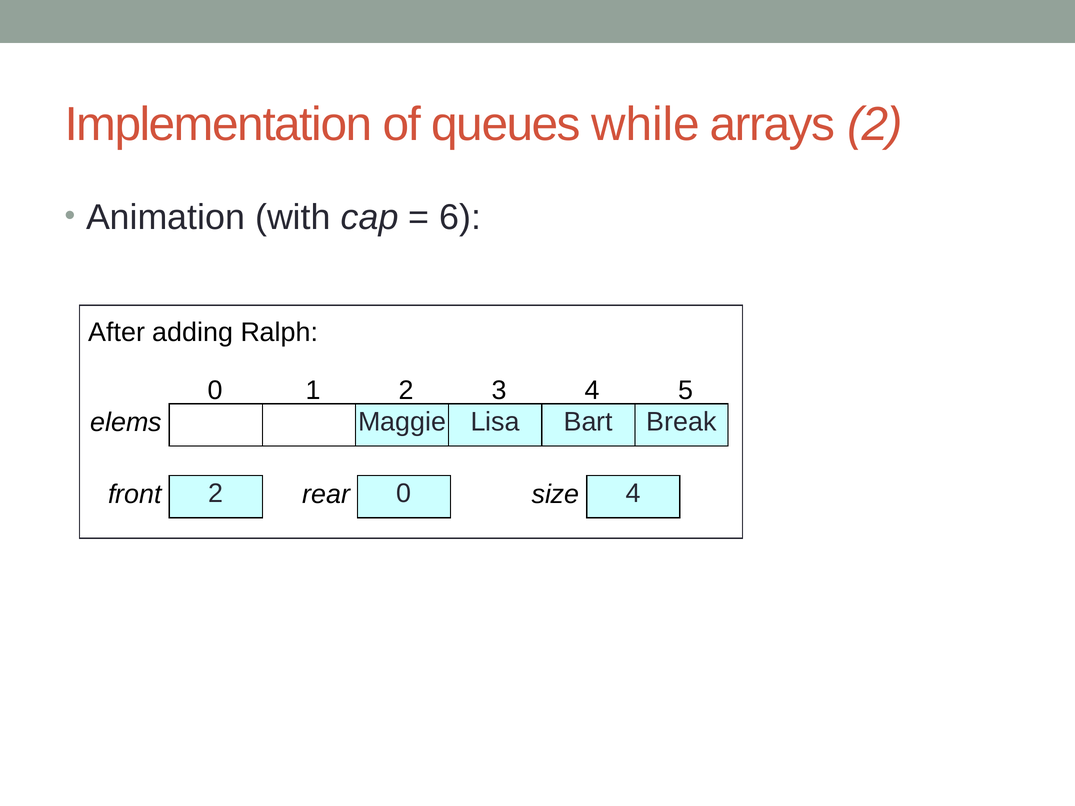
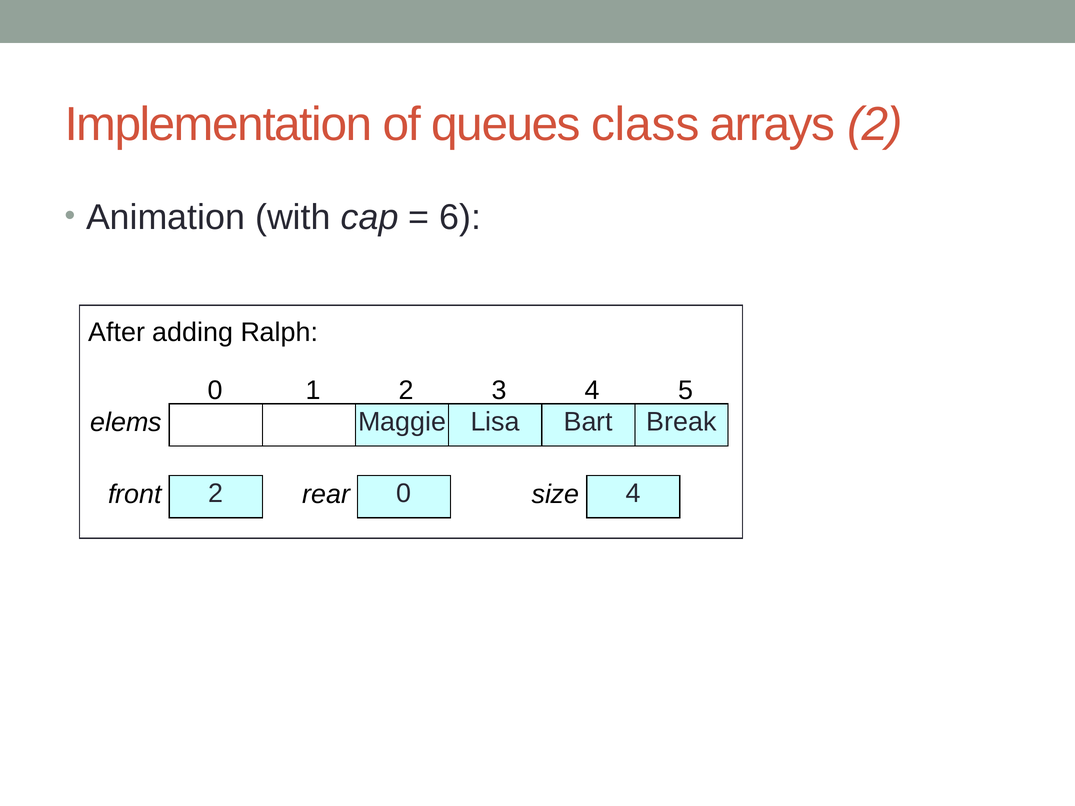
while: while -> class (645, 124)
